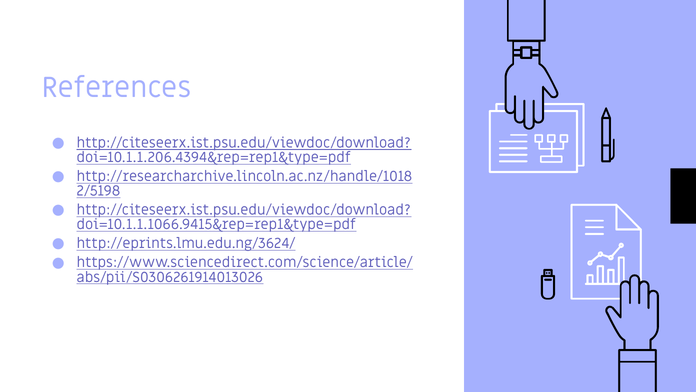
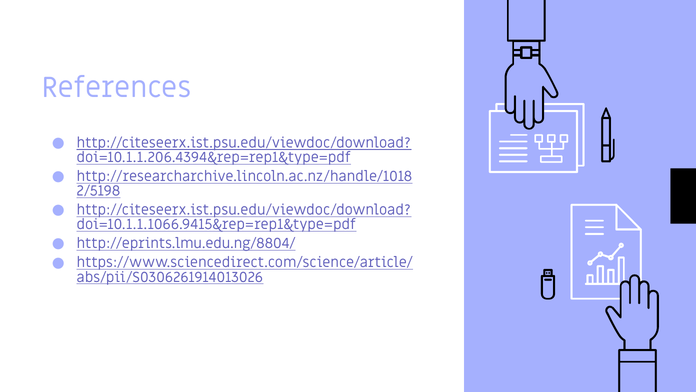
http://eprints.lmu.edu.ng/3624/: http://eprints.lmu.edu.ng/3624/ -> http://eprints.lmu.edu.ng/8804/ (186, 243)
